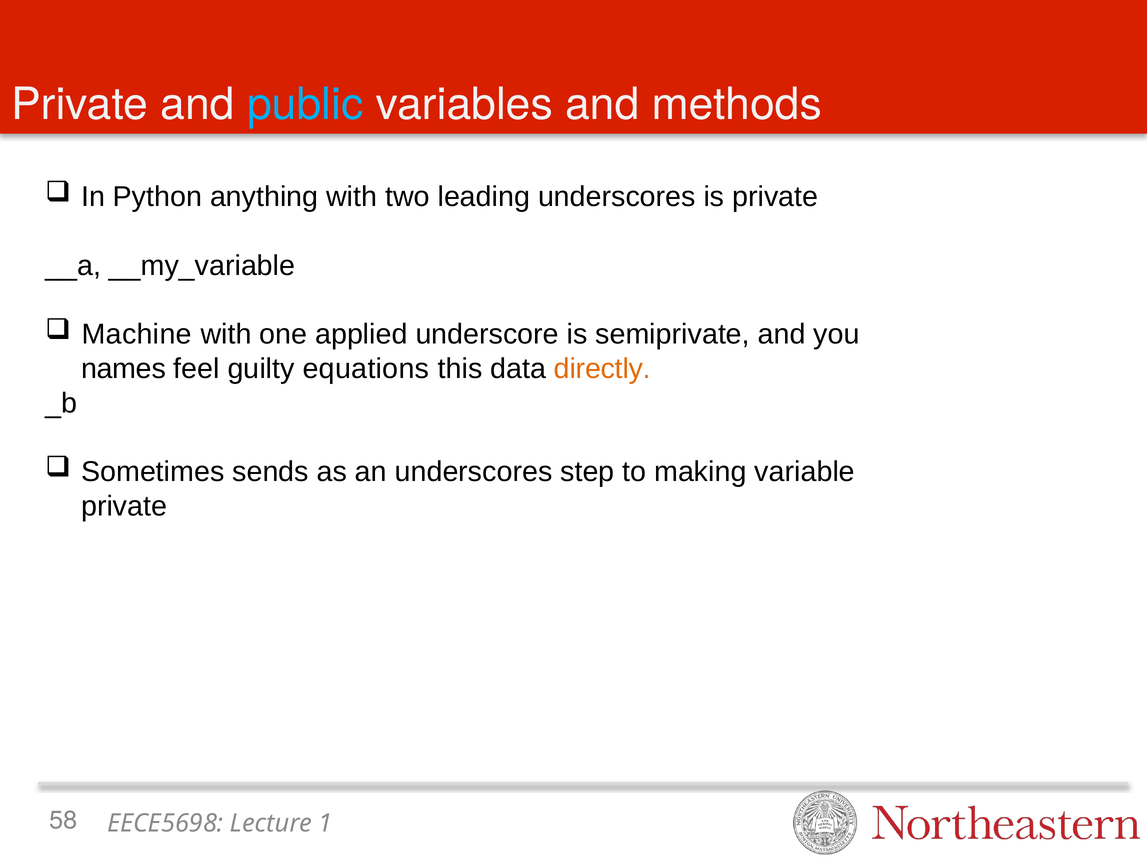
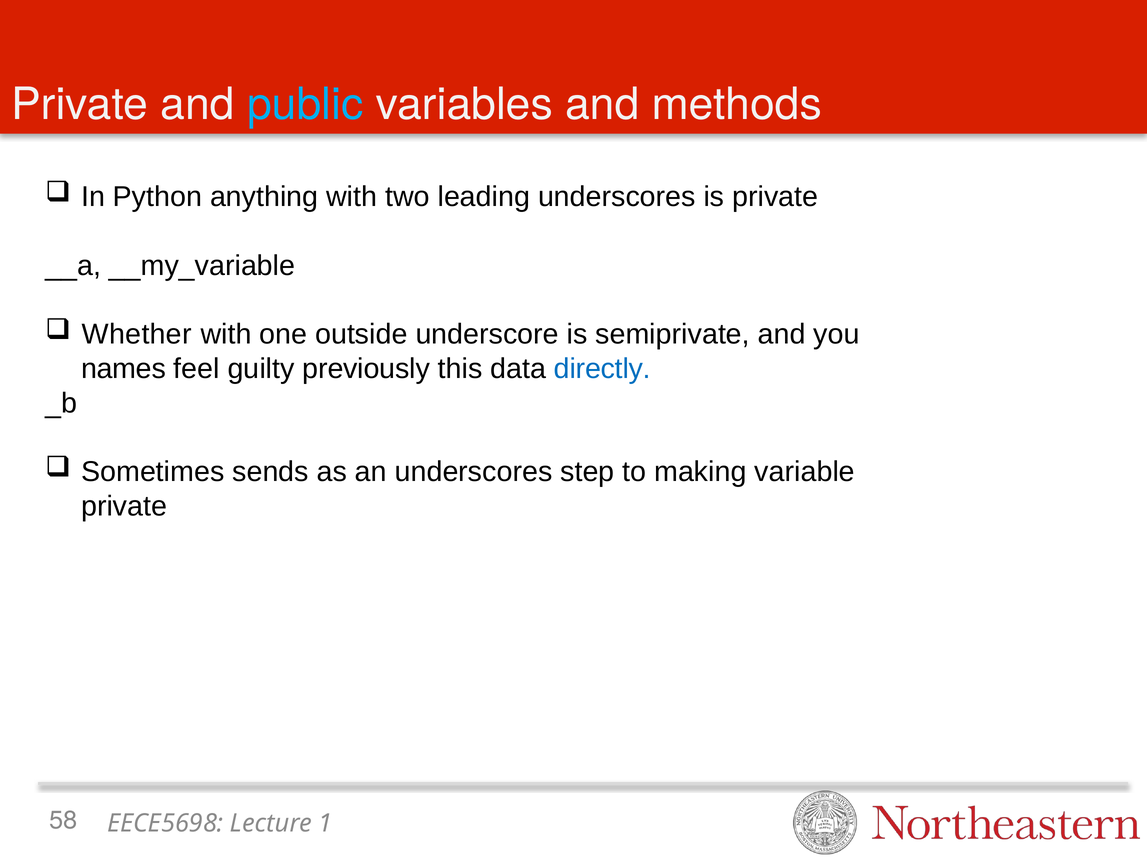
Machine: Machine -> Whether (137, 335)
applied: applied -> outside (361, 335)
equations: equations -> previously (366, 369)
directly colour: orange -> blue (602, 369)
